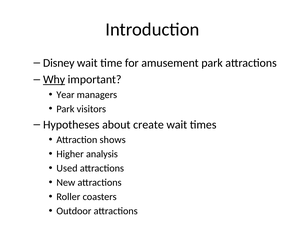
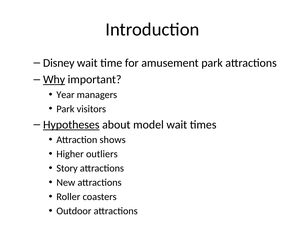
Hypotheses underline: none -> present (71, 125)
create: create -> model (148, 125)
analysis: analysis -> outliers (102, 154)
Used: Used -> Story (67, 168)
